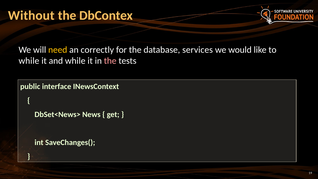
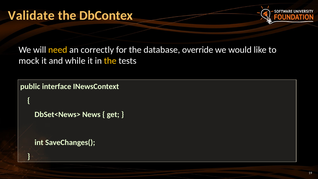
Without: Without -> Validate (31, 15)
services: services -> override (198, 50)
while: while -> mock (29, 61)
the colour: pink -> yellow (110, 61)
